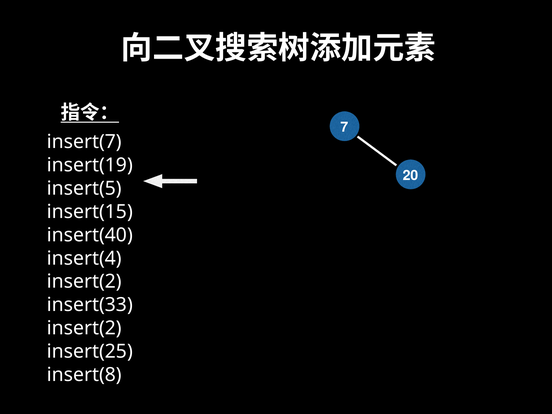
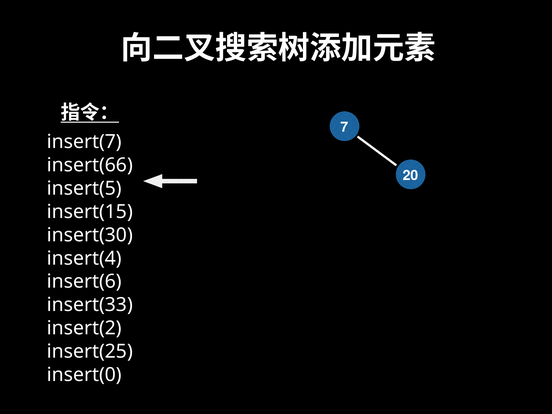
insert(19: insert(19 -> insert(66 (90, 165)
insert(40: insert(40 -> insert(30 (90, 235)
insert(2: insert(2 -> insert(6 (84, 282)
insert(8: insert(8 -> insert(0 (84, 375)
